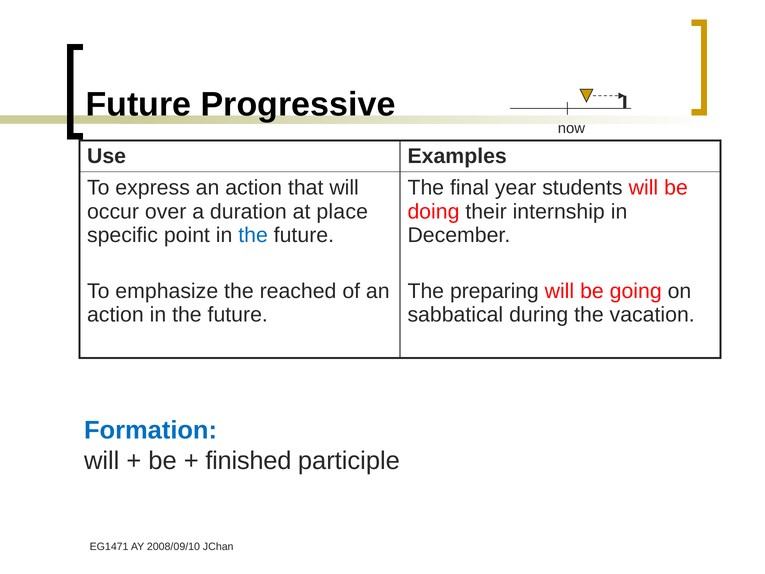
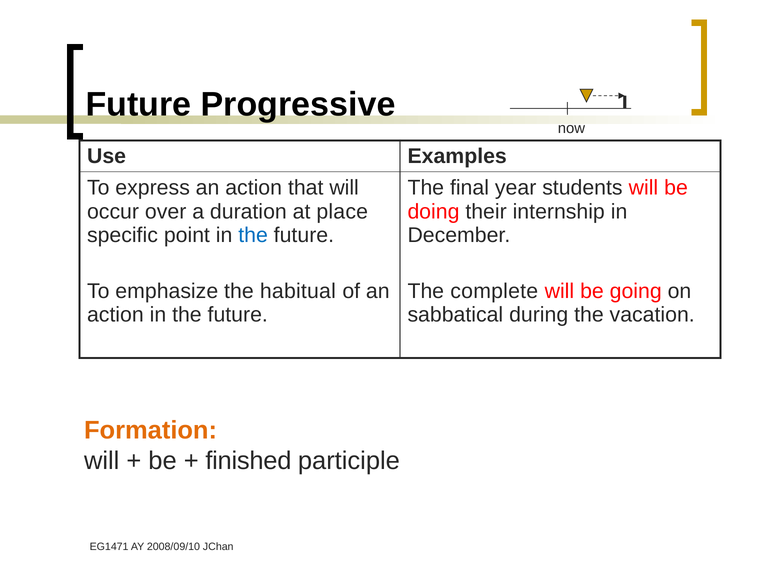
reached: reached -> habitual (298, 291)
preparing: preparing -> complete (494, 291)
Formation colour: blue -> orange (151, 430)
